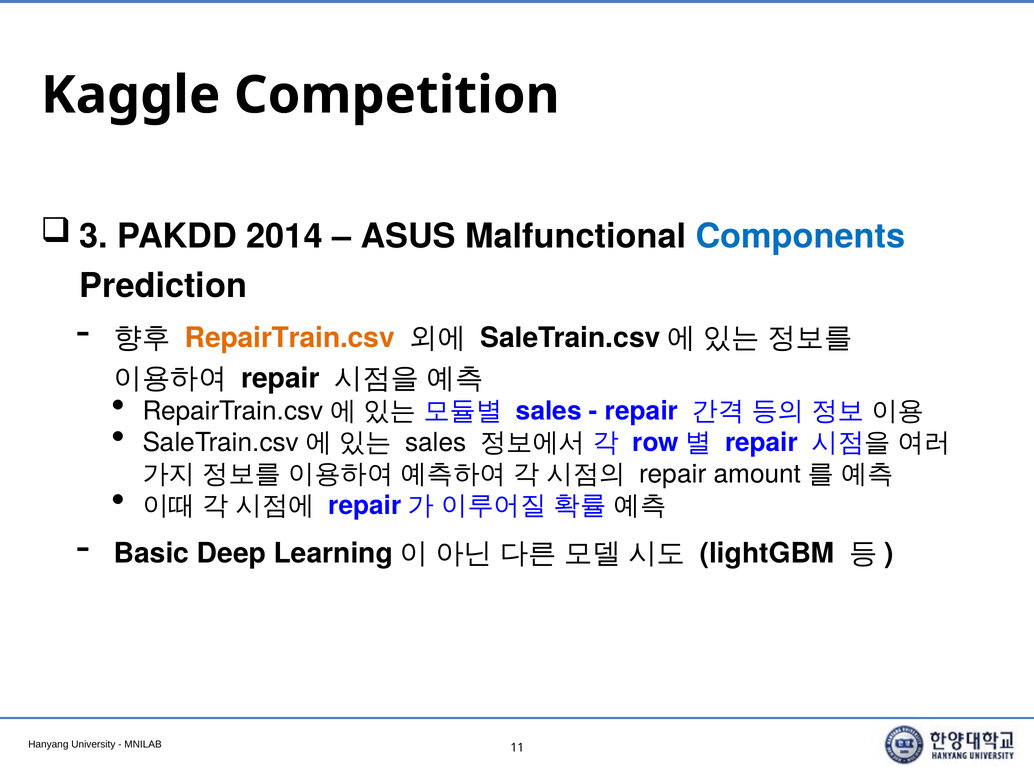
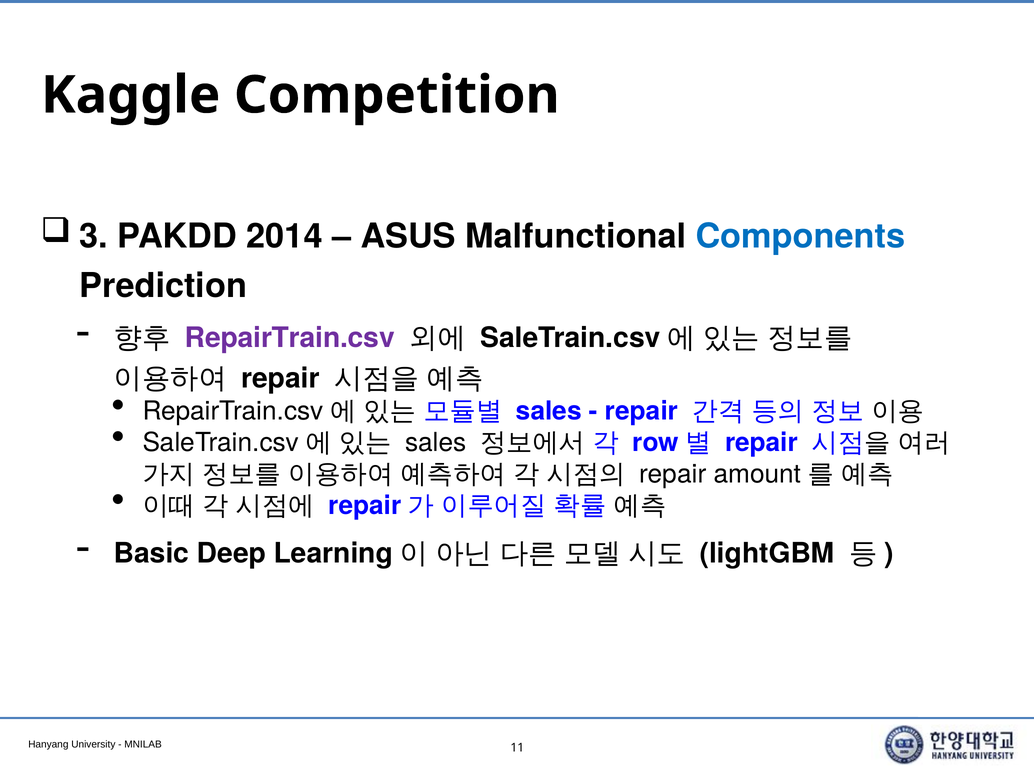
RepairTrain.csv colour: orange -> purple (290, 338)
